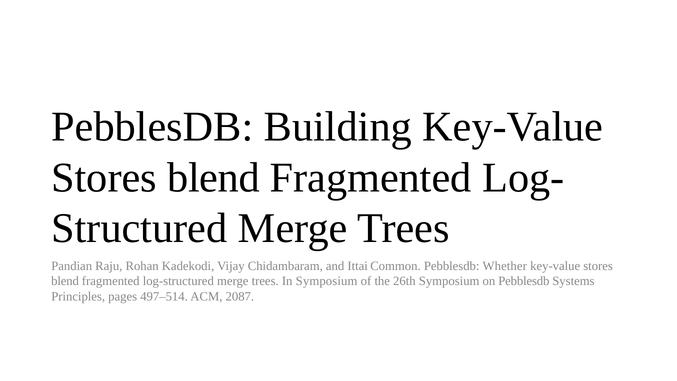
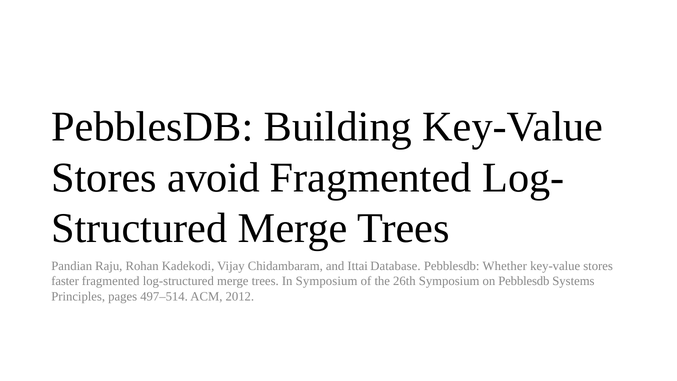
blend: blend -> avoid (214, 178)
Common: Common -> Database (395, 266)
blend: blend -> faster (65, 281)
2087: 2087 -> 2012 (240, 296)
